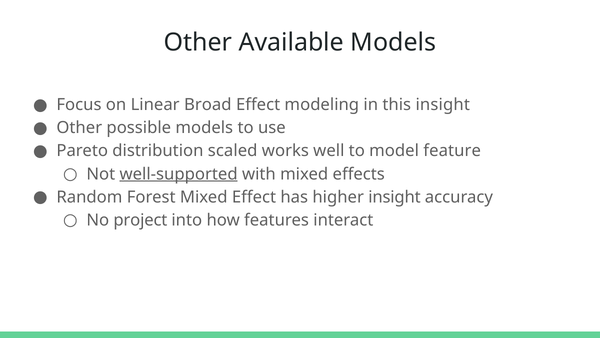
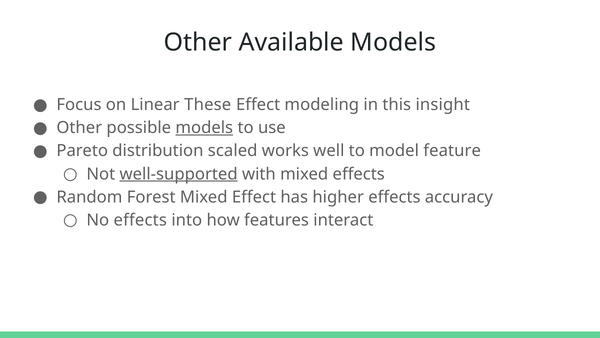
Broad: Broad -> These (208, 105)
models underline: none -> present (204, 128)
higher insight: insight -> effects (394, 197)
No project: project -> effects (140, 220)
